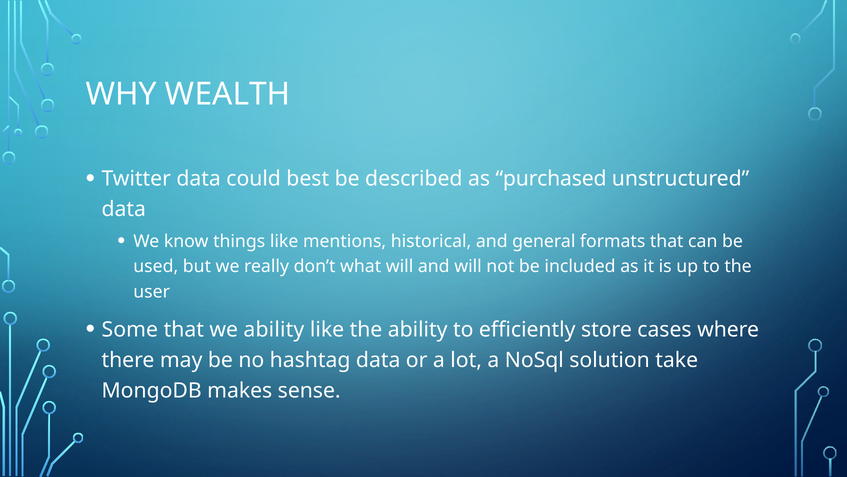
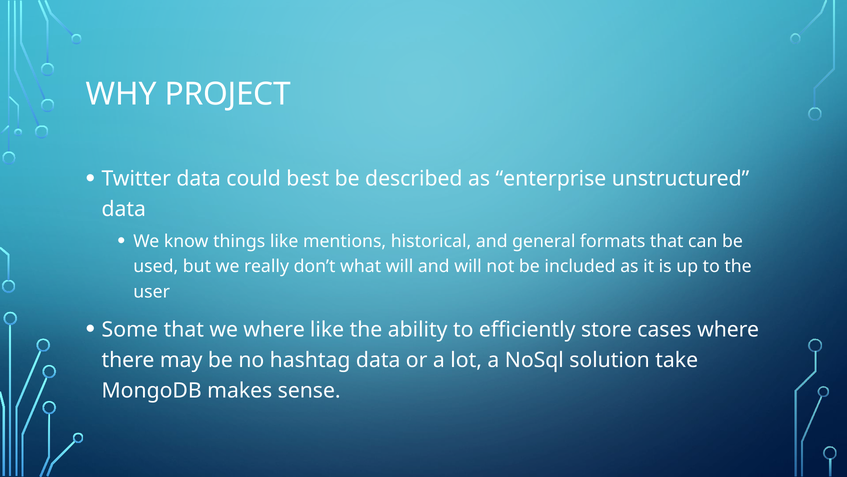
WEALTH: WEALTH -> PROJECT (228, 94)
purchased: purchased -> enterprise (551, 179)
we ability: ability -> where (274, 329)
